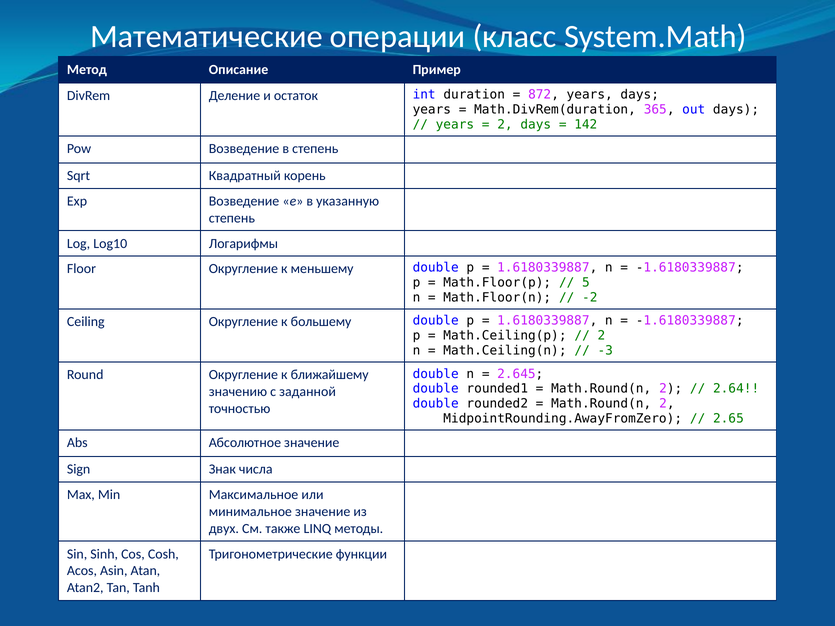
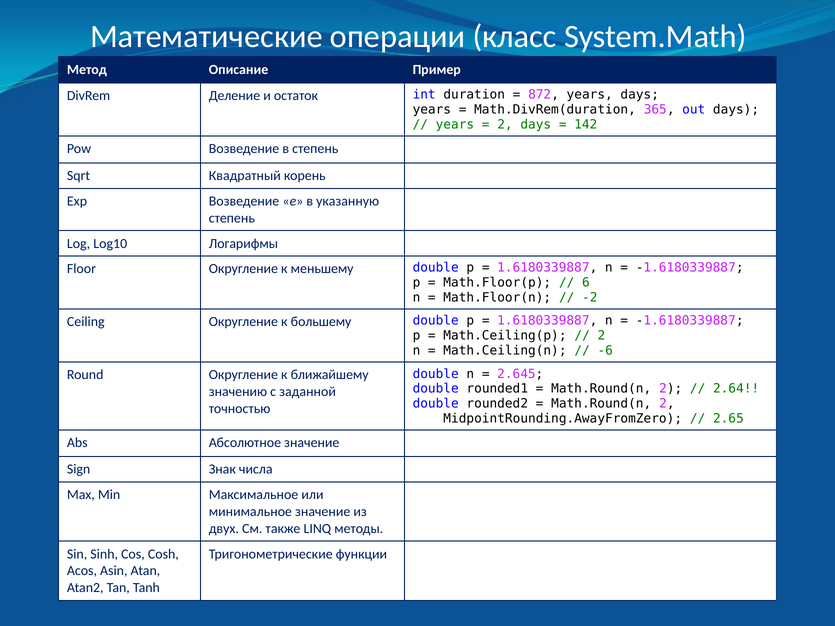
5: 5 -> 6 (586, 283)
-3: -3 -> -6 (605, 351)
